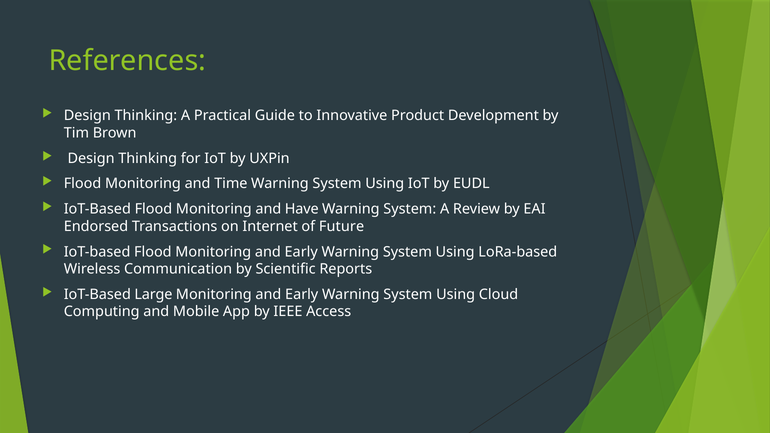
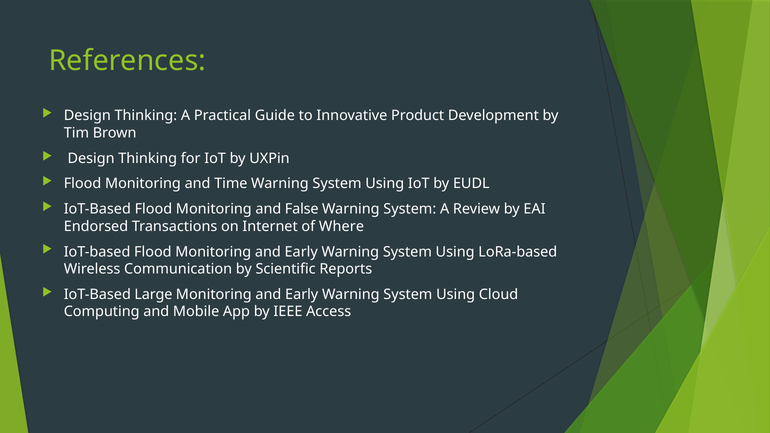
Have: Have -> False (302, 209)
Future: Future -> Where (342, 226)
